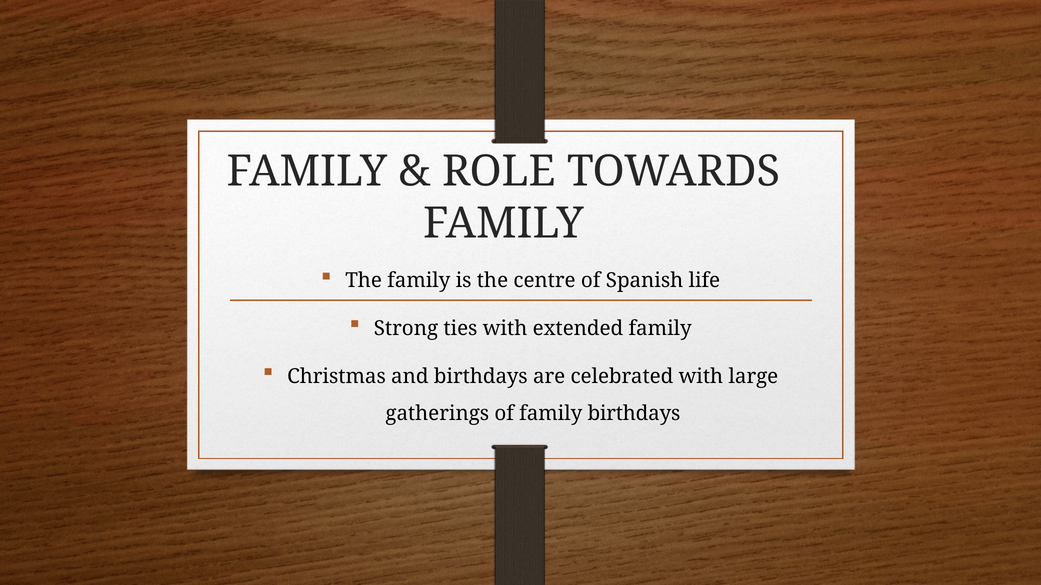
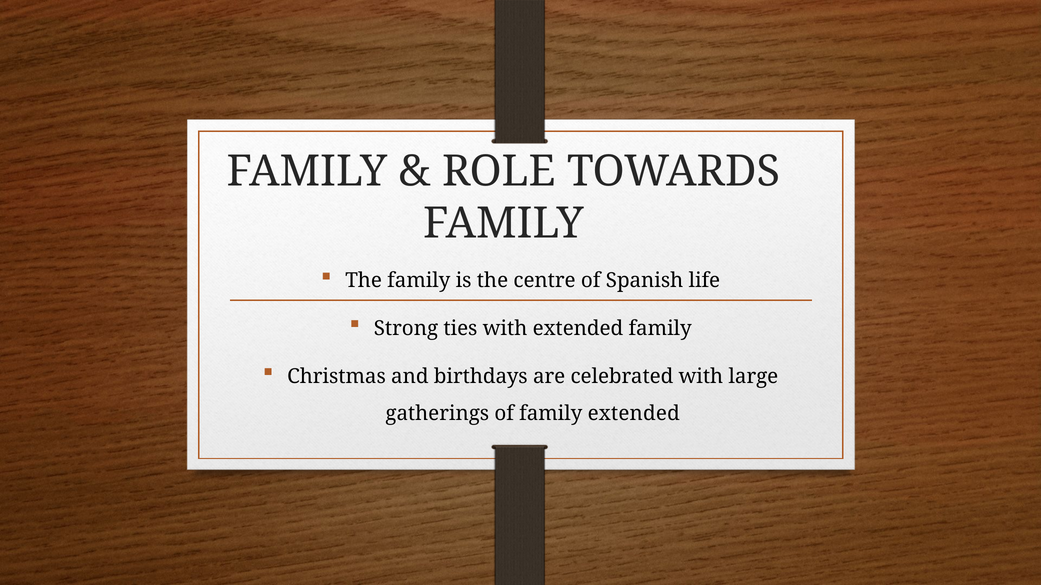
family birthdays: birthdays -> extended (634, 414)
